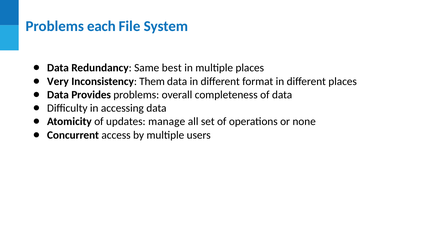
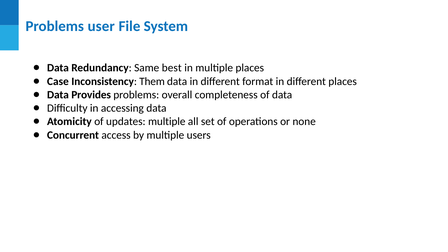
each: each -> user (101, 26)
Very: Very -> Case (58, 81)
updates manage: manage -> multiple (167, 122)
